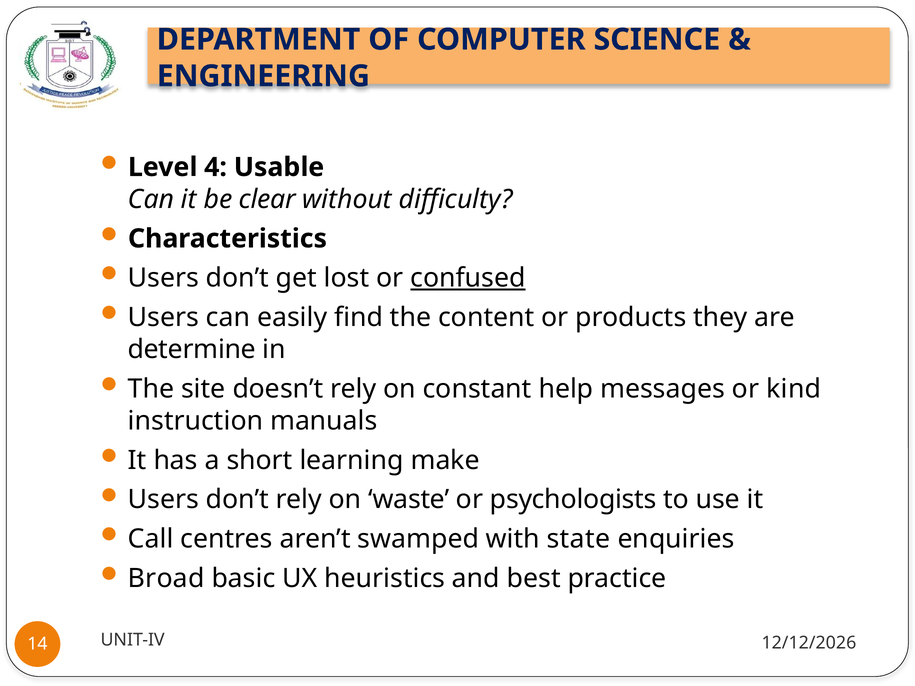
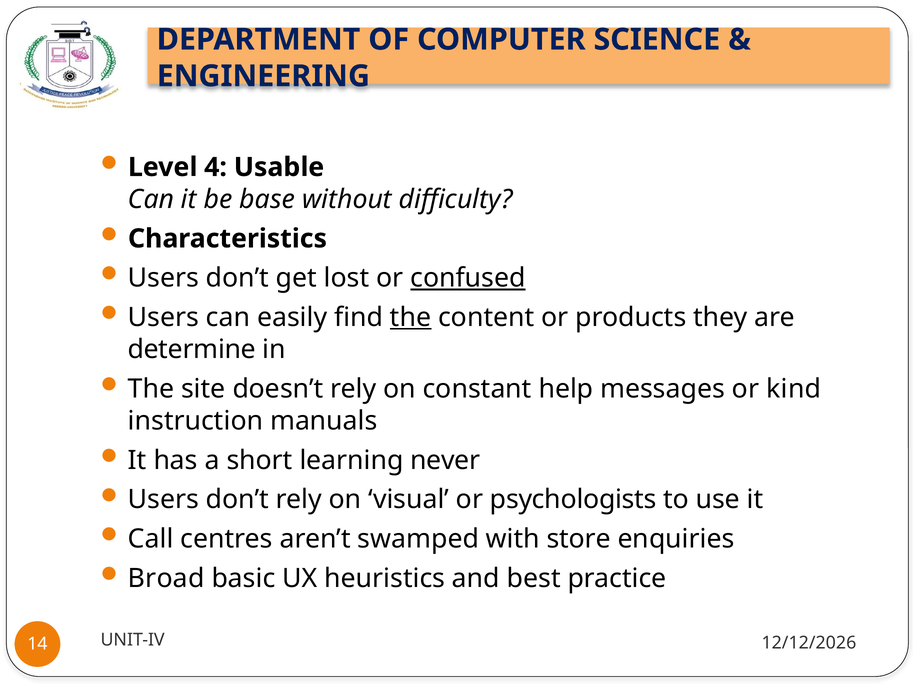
clear: clear -> base (267, 199)
the underline: none -> present (411, 318)
make: make -> never (445, 460)
waste: waste -> visual (409, 500)
state: state -> store (579, 539)
